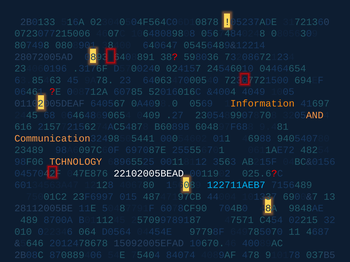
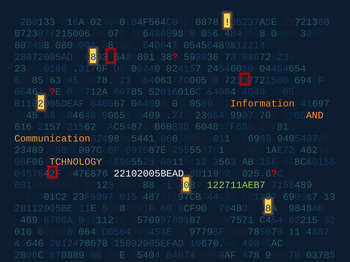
122711AEB7 colour: light blue -> light green (236, 185)
